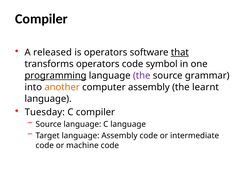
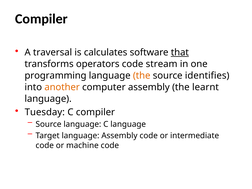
released: released -> traversal (53, 52)
is operators: operators -> calculates (106, 52)
symbol: symbol -> stream (162, 64)
programming underline: present -> none (56, 76)
the colour: purple -> orange (142, 76)
grammar: grammar -> identifies (207, 76)
